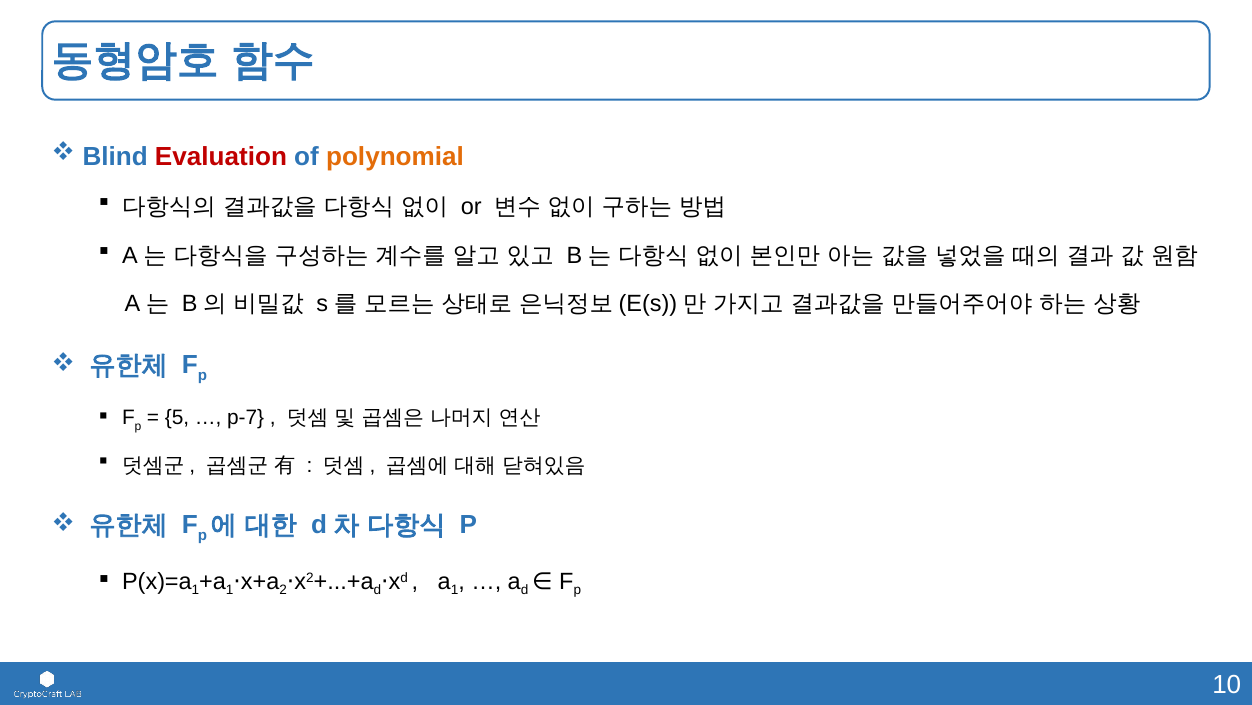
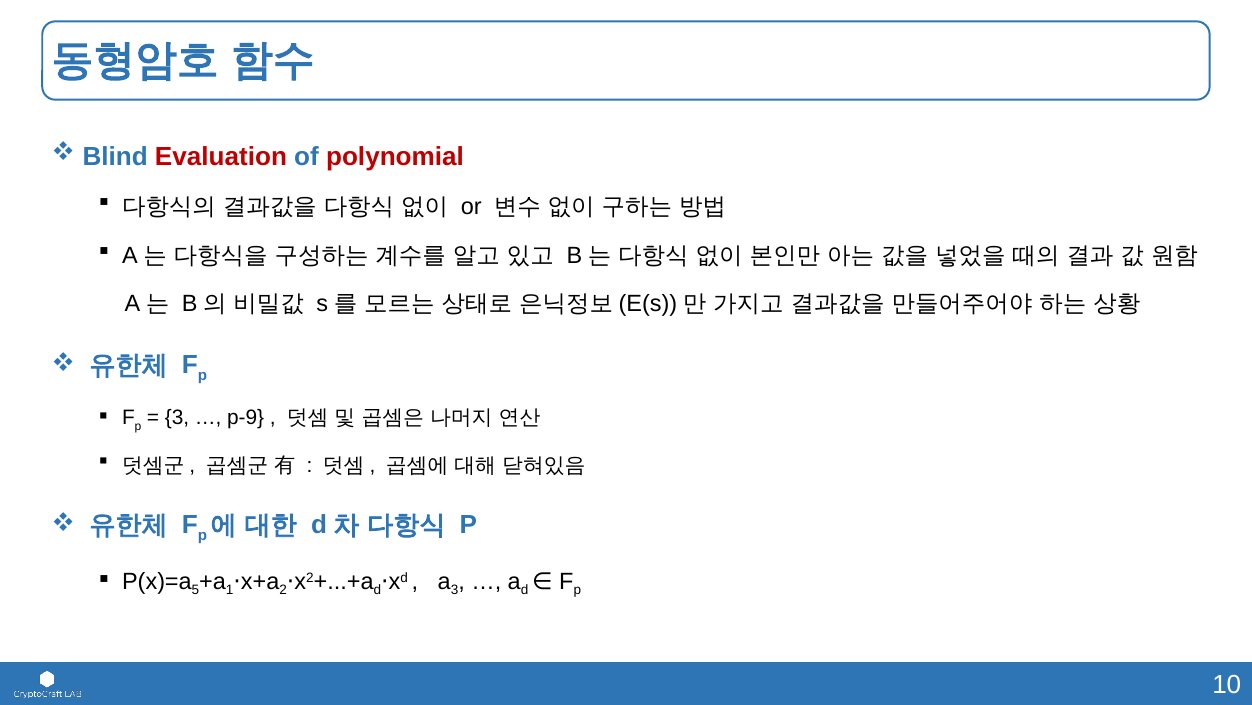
polynomial colour: orange -> red (395, 156)
5: 5 -> 3 (177, 418)
p-7: p-7 -> p-9 (246, 418)
1: 1 -> 5 (195, 590)
1: 1 -> 3 (455, 590)
